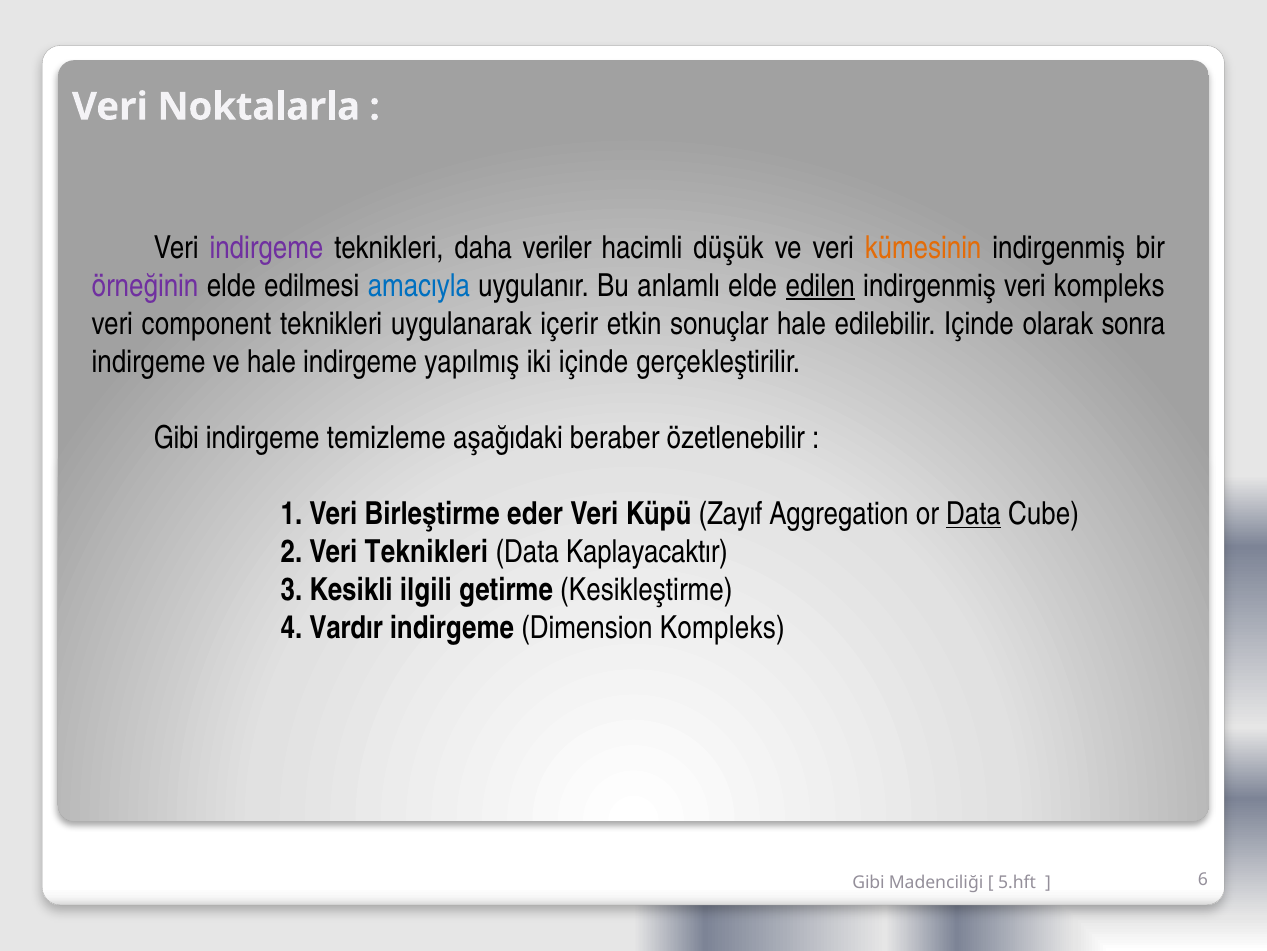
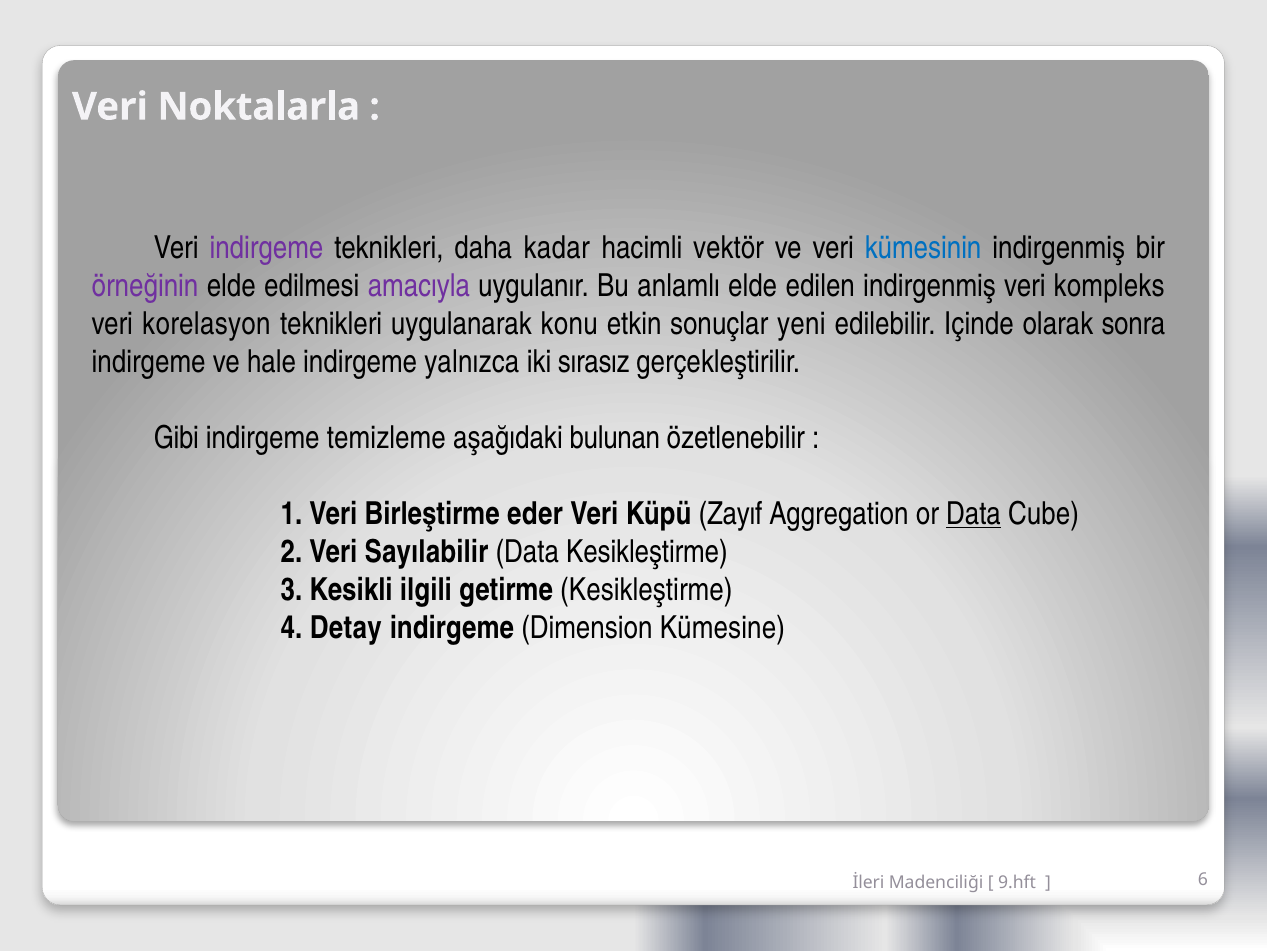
veriler: veriler -> kadar (557, 247)
düşük: düşük -> vektör (729, 247)
kümesinin colour: orange -> blue (923, 247)
amacıyla colour: blue -> purple (419, 285)
edilen underline: present -> none (820, 285)
component: component -> korelasyon (206, 323)
içerir: içerir -> konu (569, 323)
sonuçlar hale: hale -> yeni (801, 323)
yapılmış: yapılmış -> yalnızca (472, 361)
iki içinde: içinde -> sırasız (594, 361)
beraber: beraber -> bulunan (615, 437)
Veri Teknikleri: Teknikleri -> Sayılabilir (427, 552)
Data Kaplayacaktır: Kaplayacaktır -> Kesikleştirme (647, 552)
Vardır: Vardır -> Detay (346, 628)
Dimension Kompleks: Kompleks -> Kümesine (722, 628)
Gibi: Gibi -> İleri (868, 882)
5.hft: 5.hft -> 9.hft (1017, 882)
